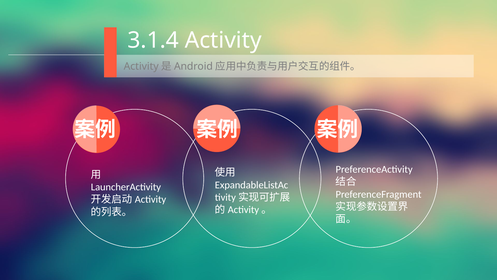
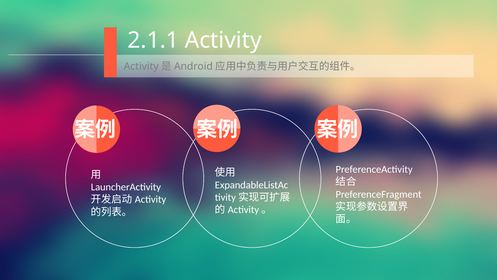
3.1.4: 3.1.4 -> 2.1.1 (153, 40)
